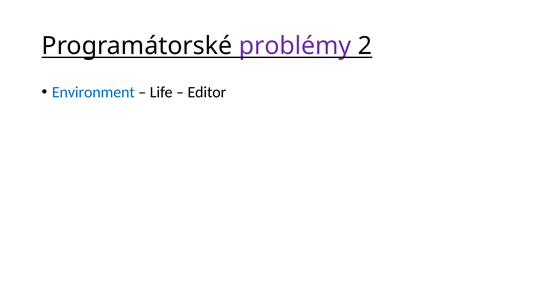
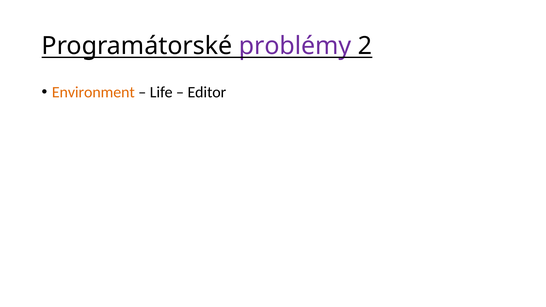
Environment colour: blue -> orange (93, 92)
